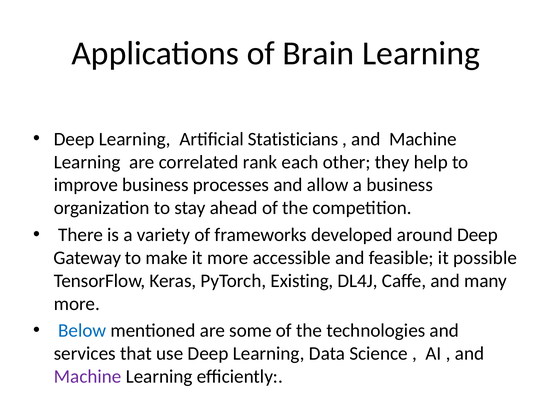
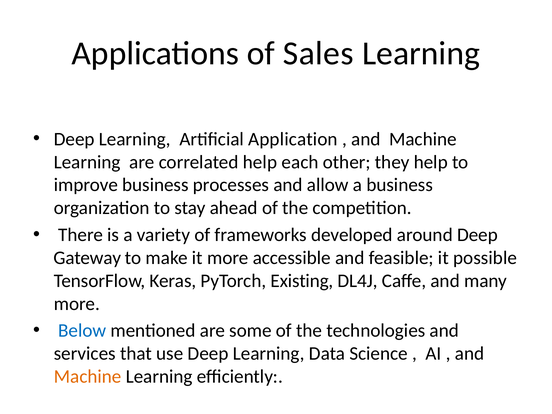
Brain: Brain -> Sales (318, 53)
Statisticians: Statisticians -> Application (293, 139)
correlated rank: rank -> help (260, 162)
Machine colour: purple -> orange (88, 377)
